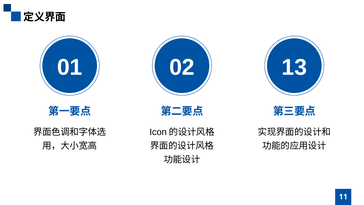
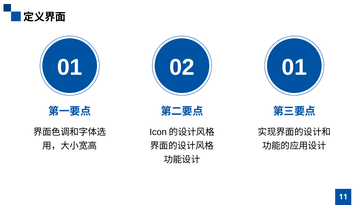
02 13: 13 -> 01 (294, 67)
